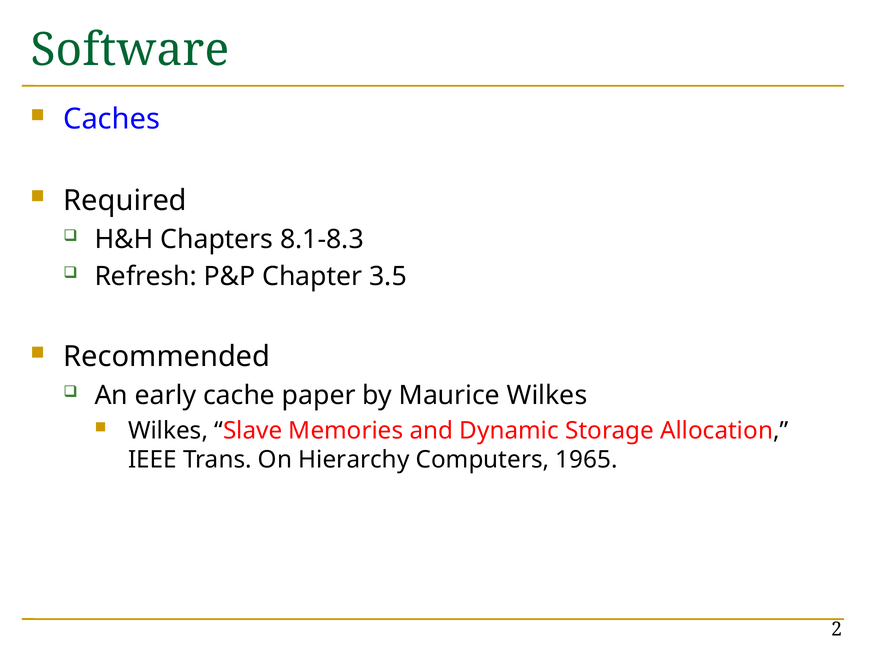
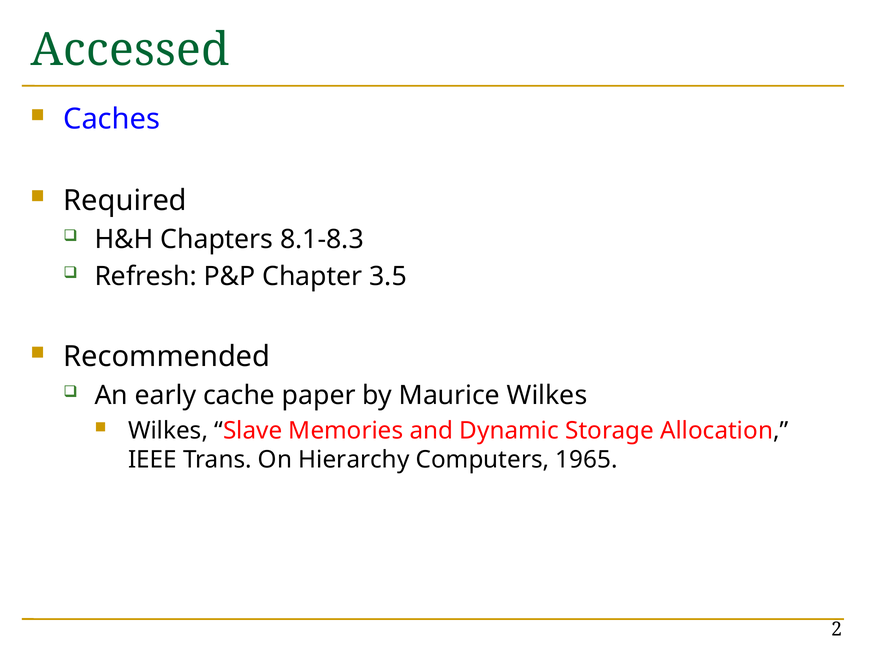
Software: Software -> Accessed (130, 50)
